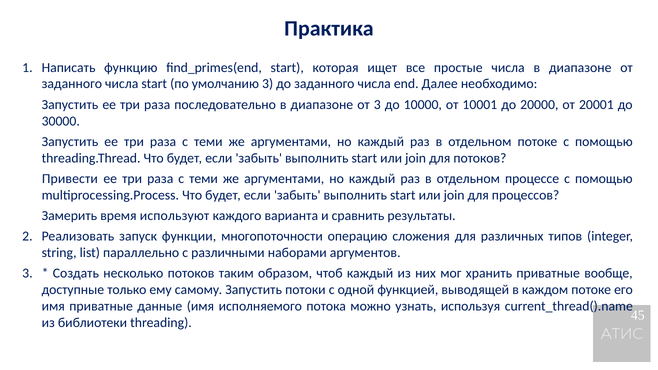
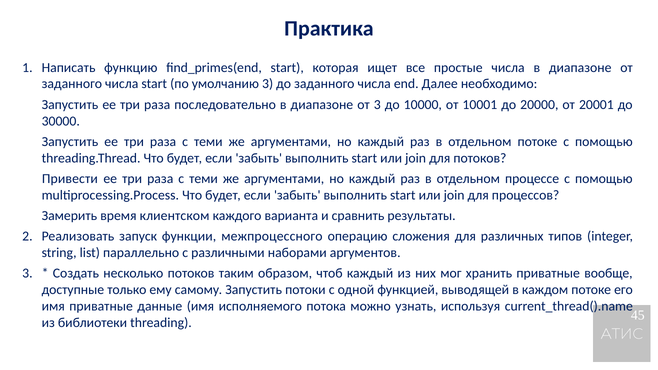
используют: используют -> клиентском (175, 216)
многопоточности: многопоточности -> межпроцессного (272, 236)
